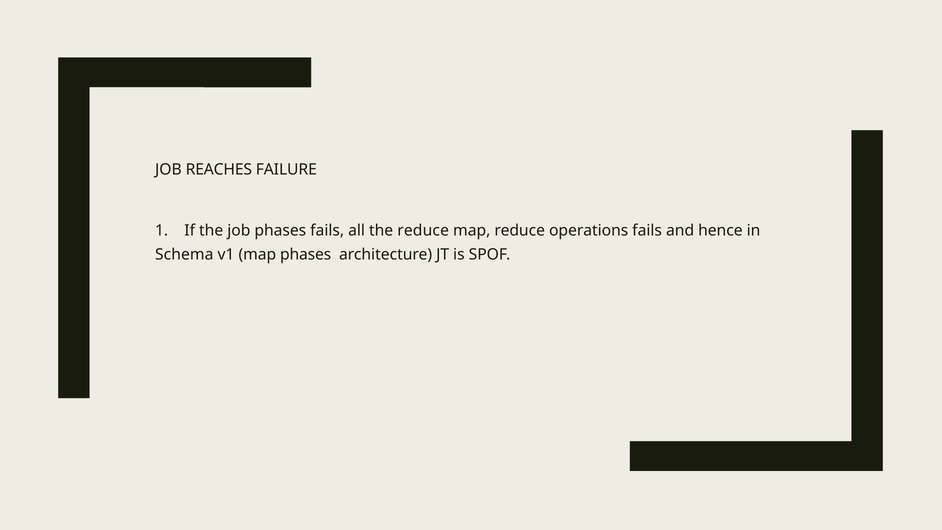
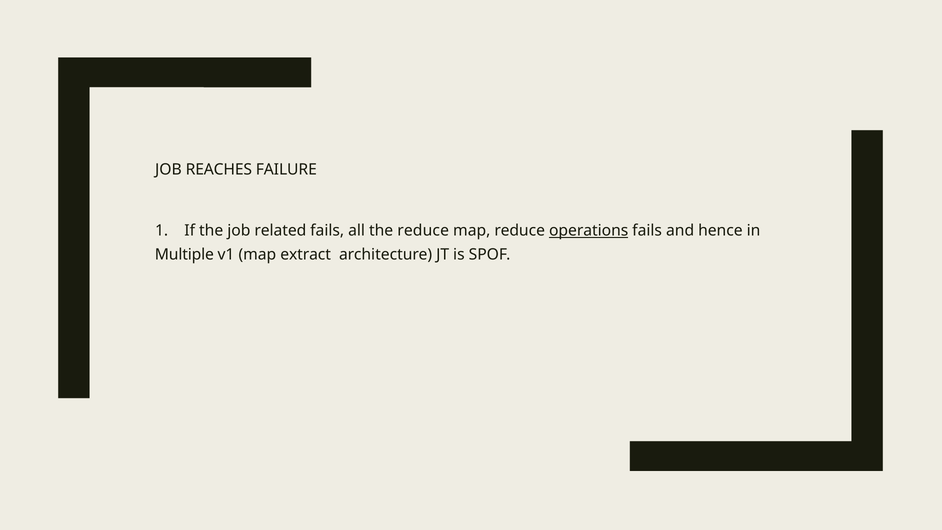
job phases: phases -> related (280, 231)
operations underline: none -> present (589, 231)
Schema: Schema -> Multiple (184, 254)
map phases: phases -> extract (306, 254)
